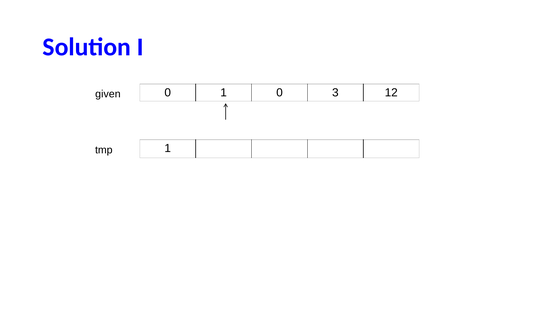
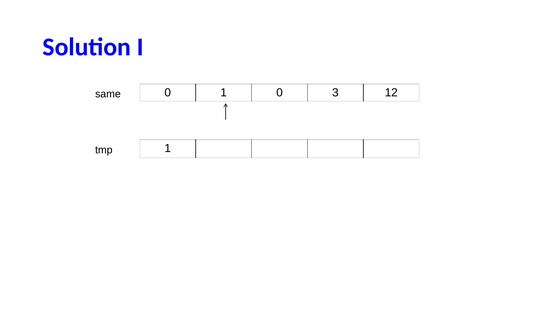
given: given -> same (108, 94)
